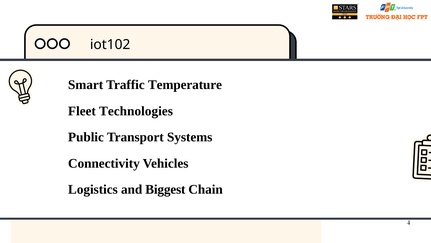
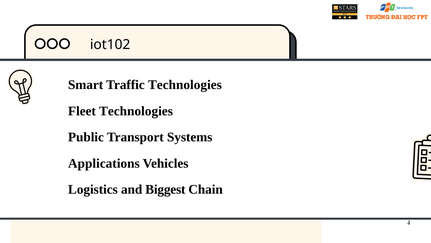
Traffic Temperature: Temperature -> Technologies (185, 85)
Connectivity: Connectivity -> Applications (104, 163)
